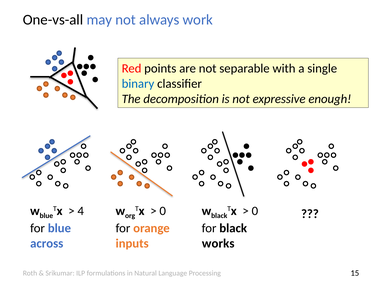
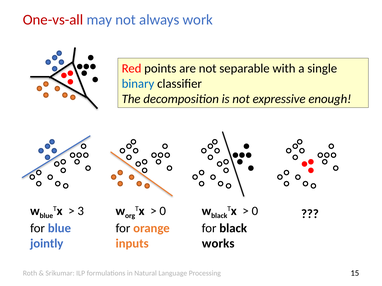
One-vs-all colour: black -> red (53, 20)
4: 4 -> 3 (81, 211)
across: across -> jointly (47, 244)
